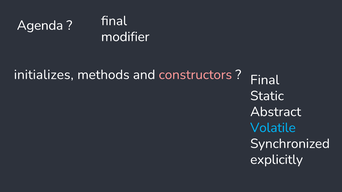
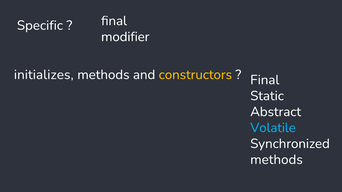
Agenda: Agenda -> Specific (40, 25)
constructors colour: pink -> yellow (195, 75)
explicitly: explicitly -> methods (276, 160)
